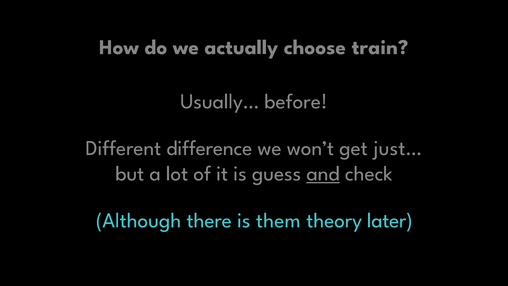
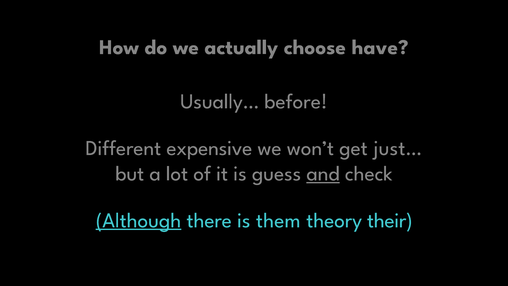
train: train -> have (380, 47)
difference: difference -> expensive (209, 148)
Although underline: none -> present (139, 220)
later: later -> their (390, 220)
